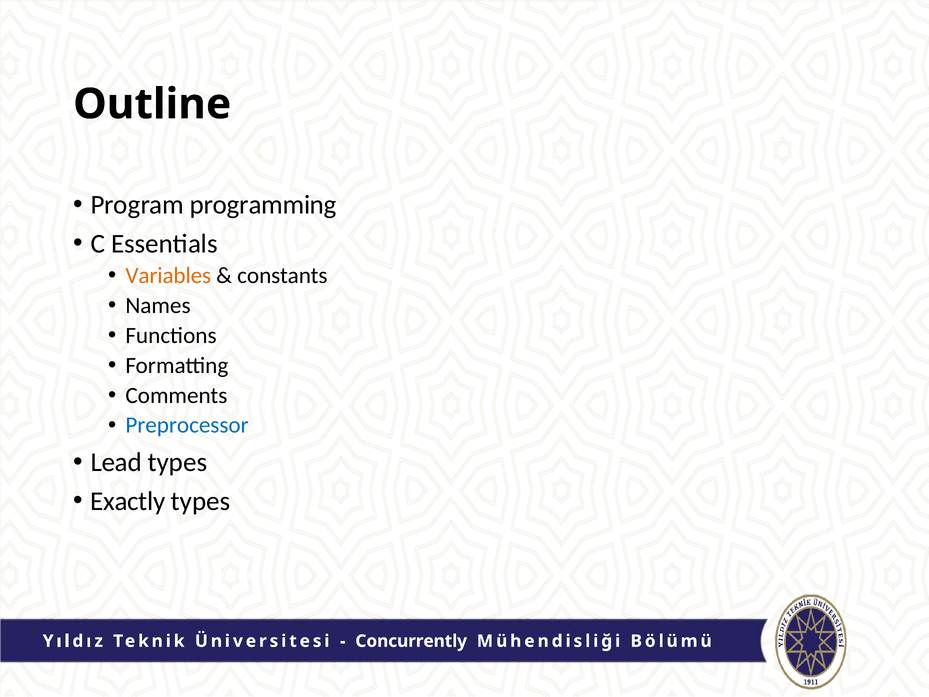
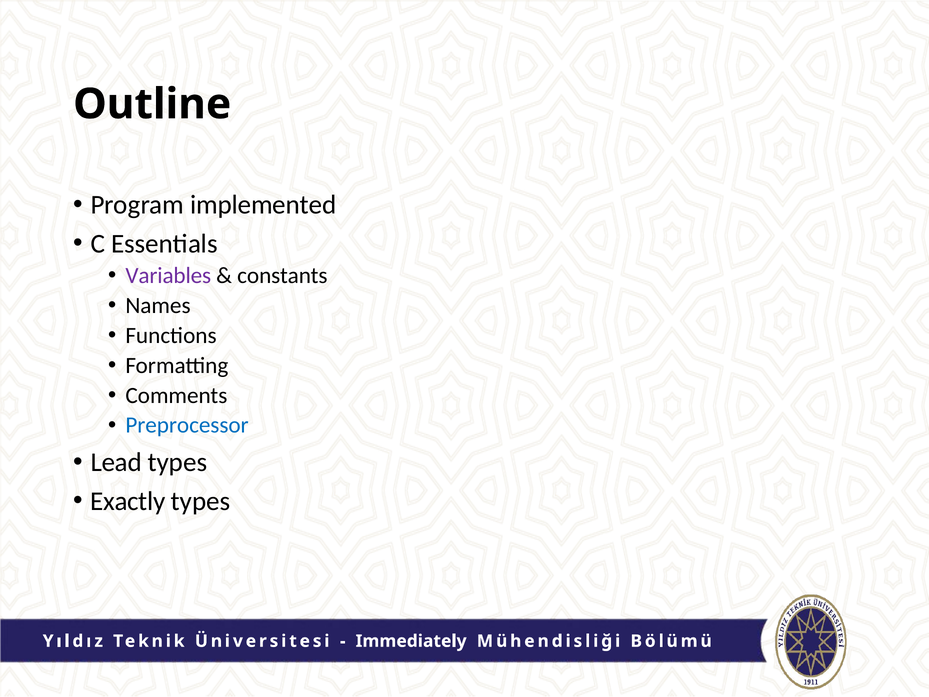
programming: programming -> implemented (263, 205)
Variables colour: orange -> purple (168, 276)
Concurrently: Concurrently -> Immediately (411, 641)
